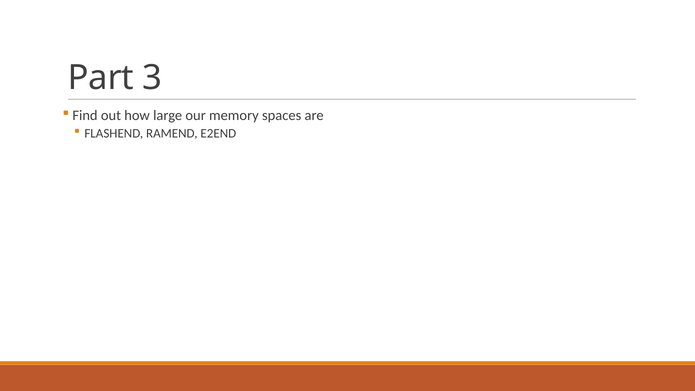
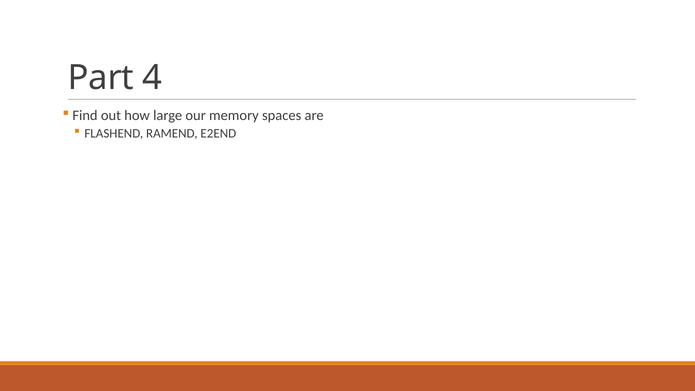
3: 3 -> 4 (152, 78)
